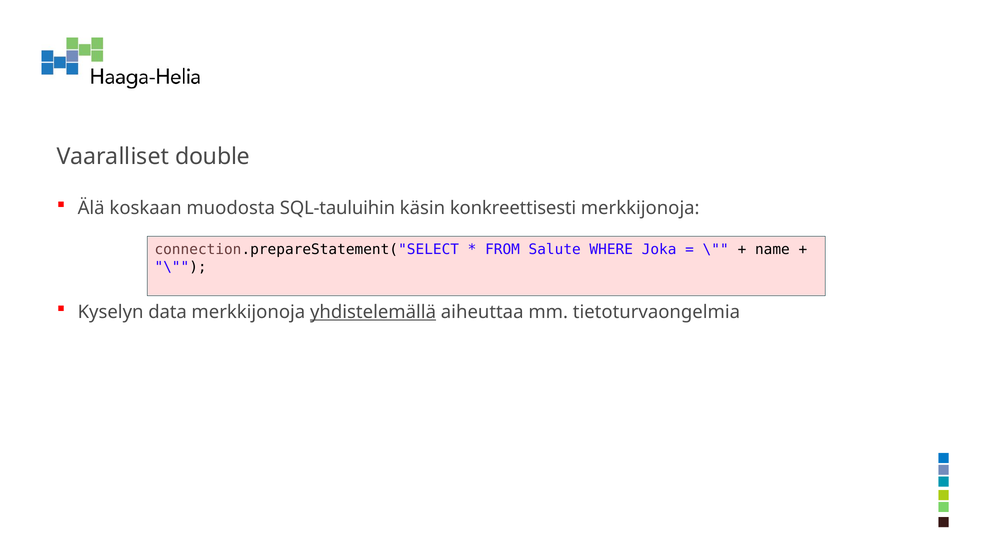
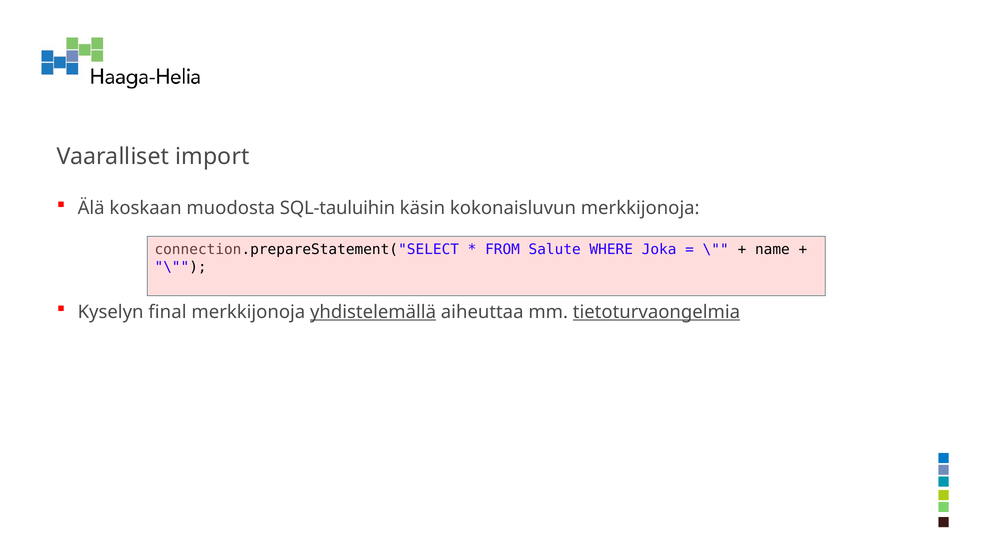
double: double -> import (212, 156)
konkreettisesti: konkreettisesti -> kokonaisluvun (513, 208)
data: data -> final (167, 312)
tietoturvaongelmia underline: none -> present (656, 312)
